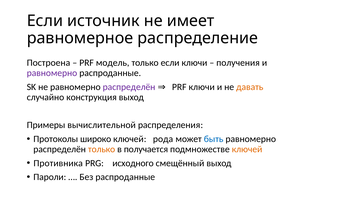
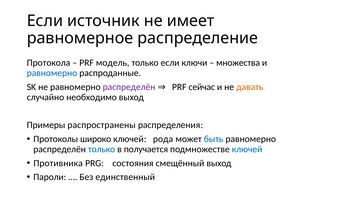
Построена: Построена -> Протокола (48, 63)
получения: получения -> множества (238, 63)
равномерно colour: purple -> blue (52, 73)
ключи: ключи -> сейчас (202, 87)
конструкция: конструкция -> необходимо (92, 97)
вычислительной: вычислительной -> распространены (102, 125)
только colour: orange -> blue (102, 150)
ключей colour: orange -> blue (247, 150)
исходного: исходного -> состояния (133, 164)
Без распроданные: распроданные -> единственный (125, 178)
